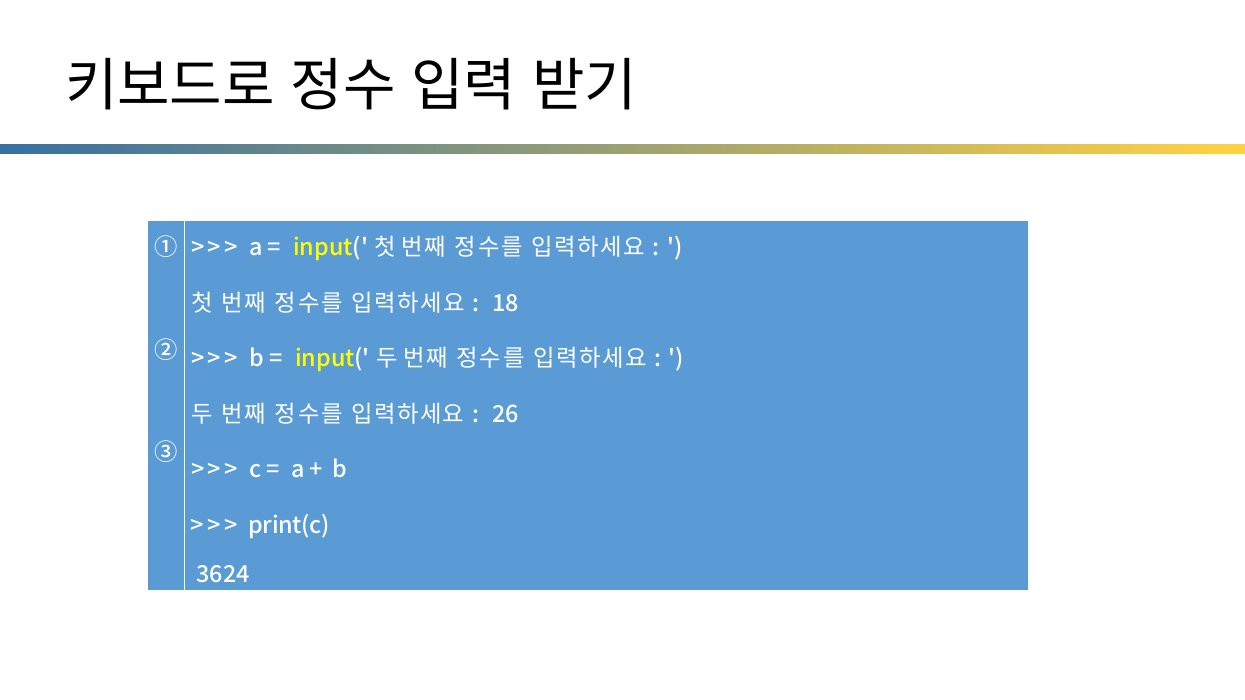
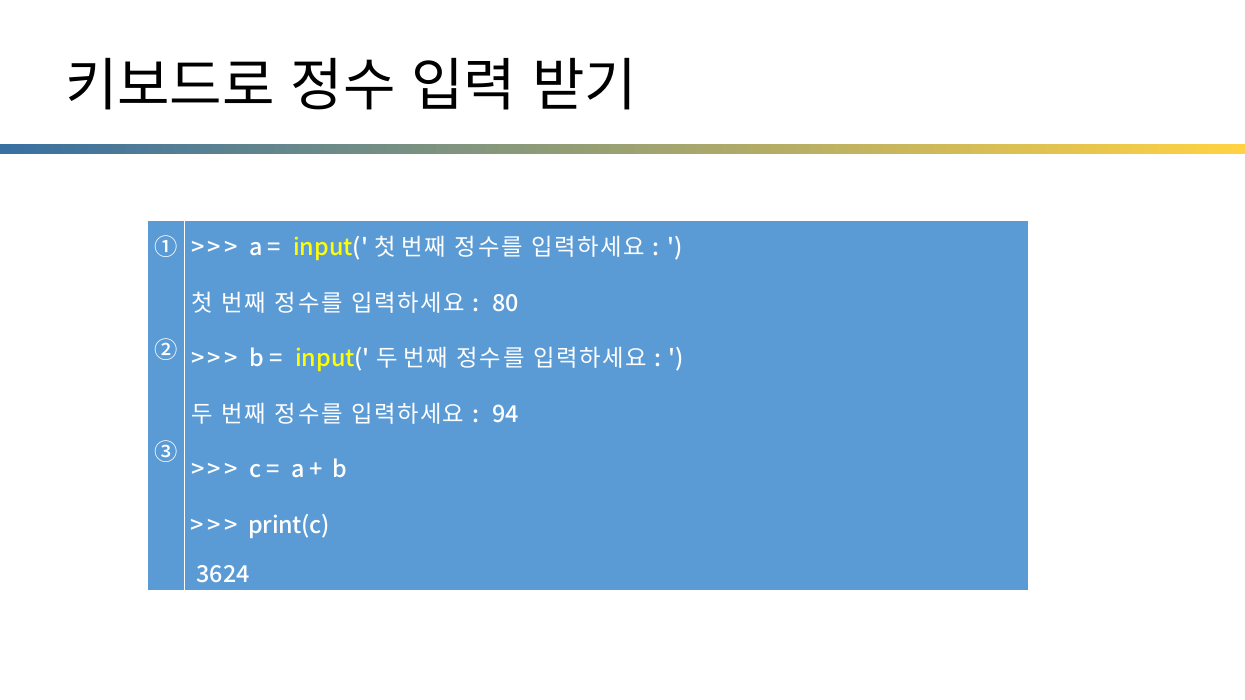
18: 18 -> 80 (506, 304)
26: 26 -> 94 (506, 415)
